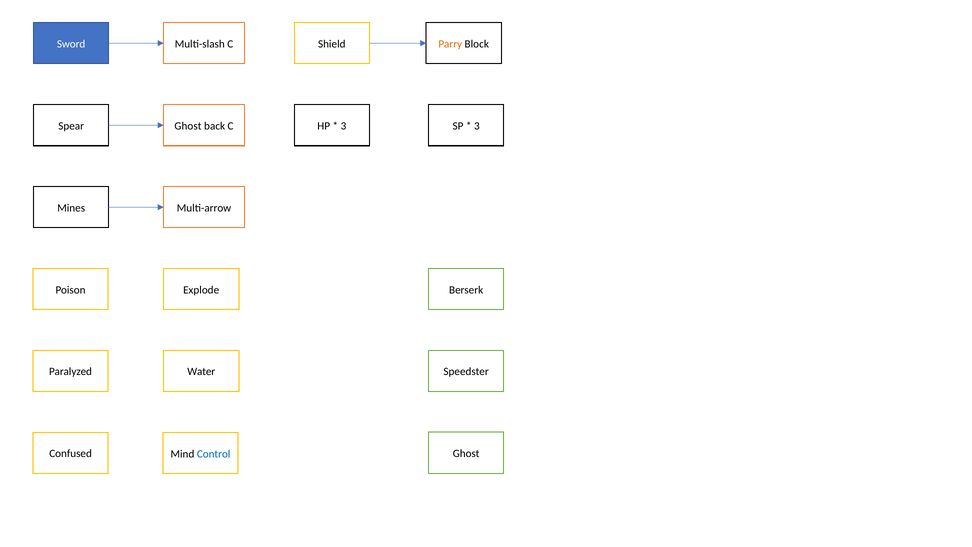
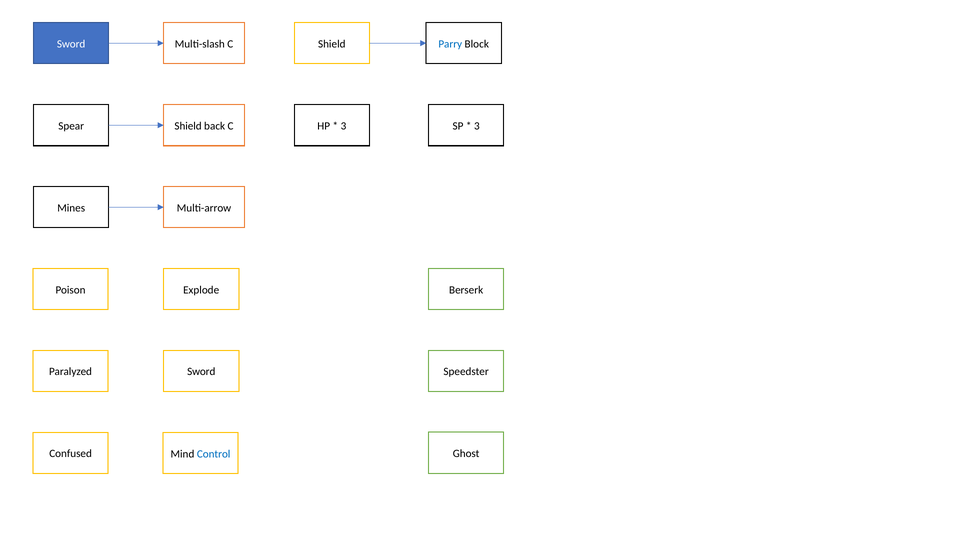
Parry colour: orange -> blue (450, 44)
Ghost: Ghost -> Shield (188, 126)
Water: Water -> Sword (201, 372)
